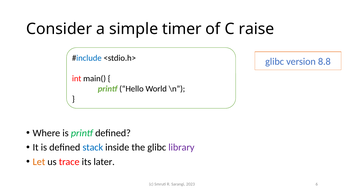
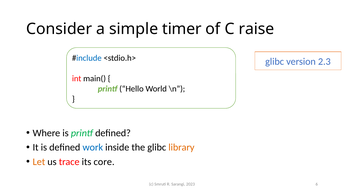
8.8: 8.8 -> 2.3 (324, 62)
stack: stack -> work (93, 148)
library colour: purple -> orange (181, 148)
later: later -> core (104, 162)
